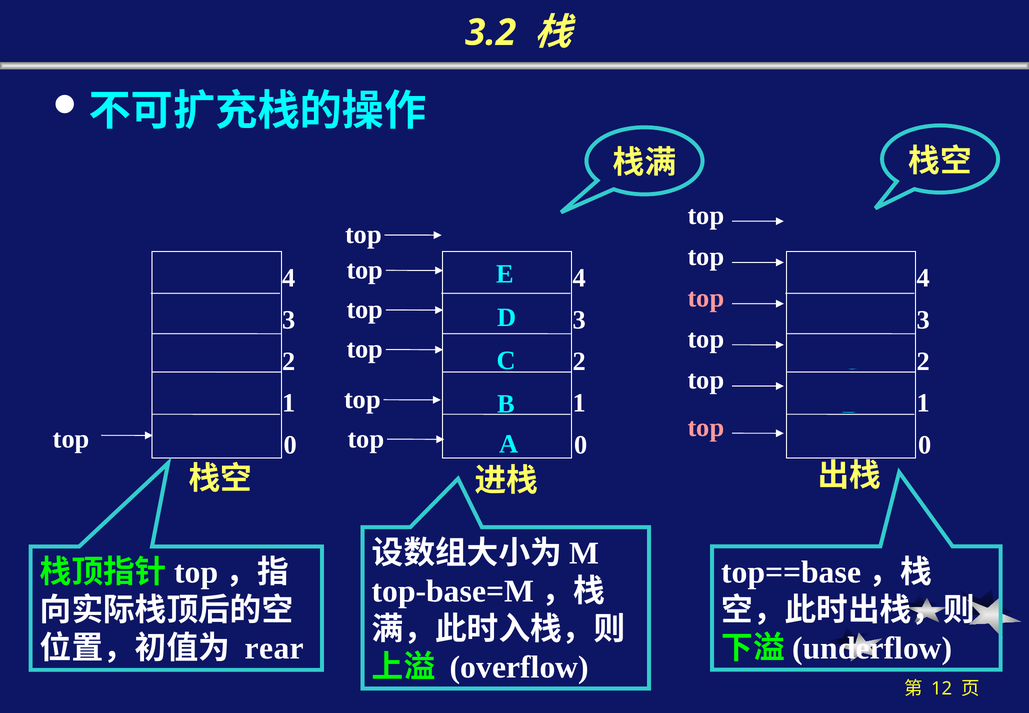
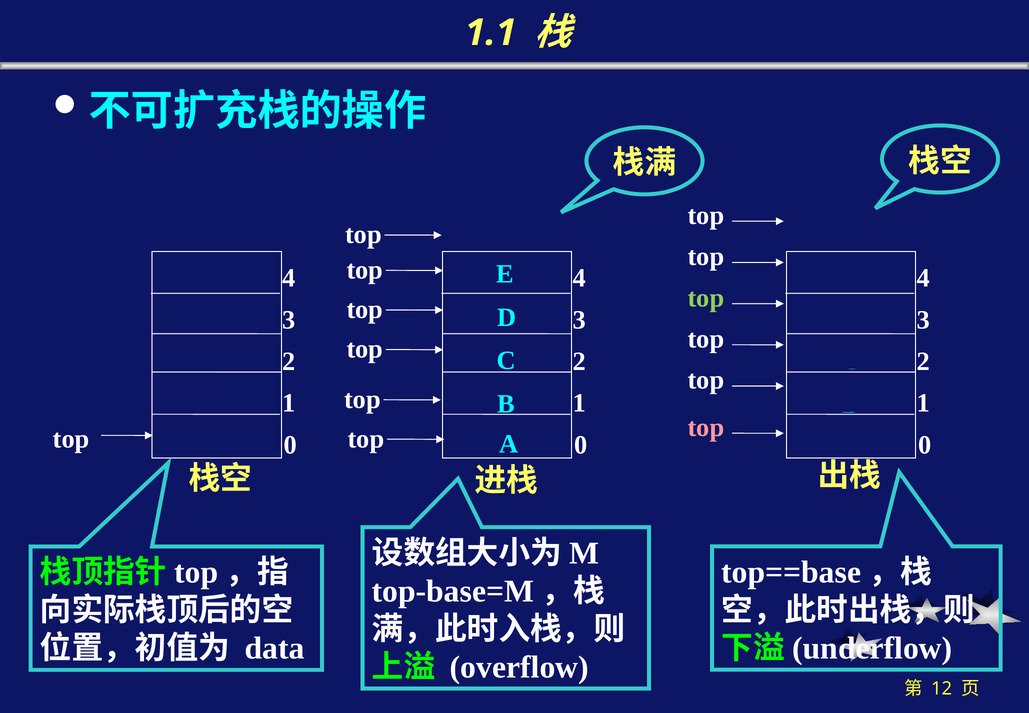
3.2: 3.2 -> 1.1 (491, 33)
top colour: pink -> light green (706, 298)
rear: rear -> data (275, 648)
